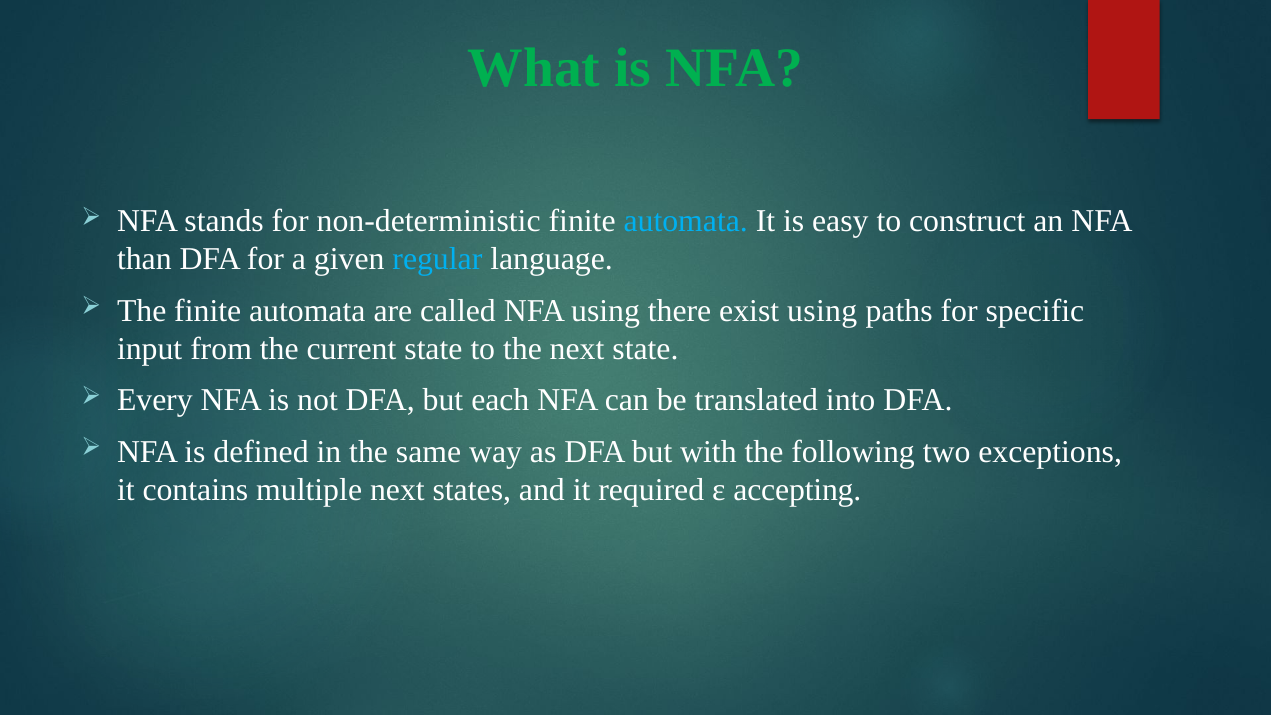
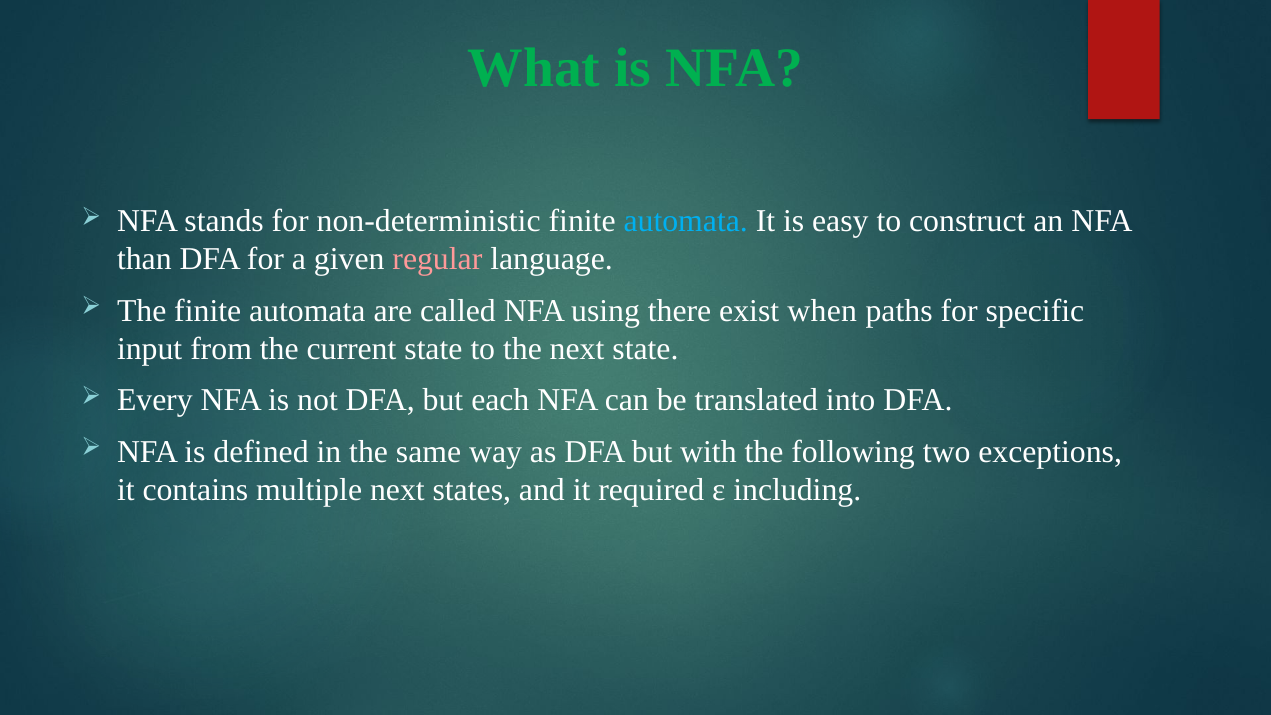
regular colour: light blue -> pink (437, 259)
exist using: using -> when (822, 311)
accepting: accepting -> including (797, 490)
